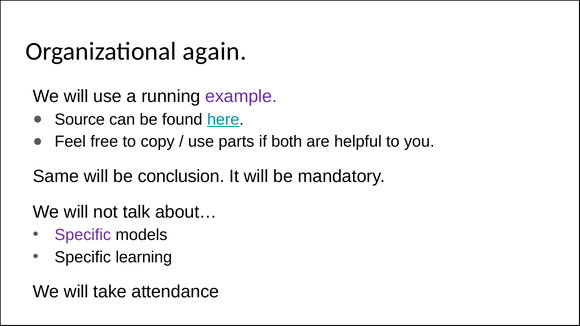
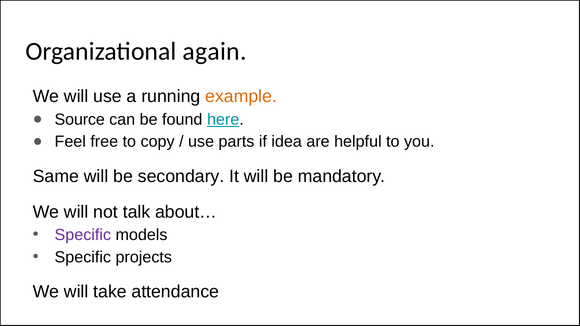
example colour: purple -> orange (241, 96)
both: both -> idea (287, 142)
conclusion: conclusion -> secondary (181, 176)
learning: learning -> projects (144, 257)
